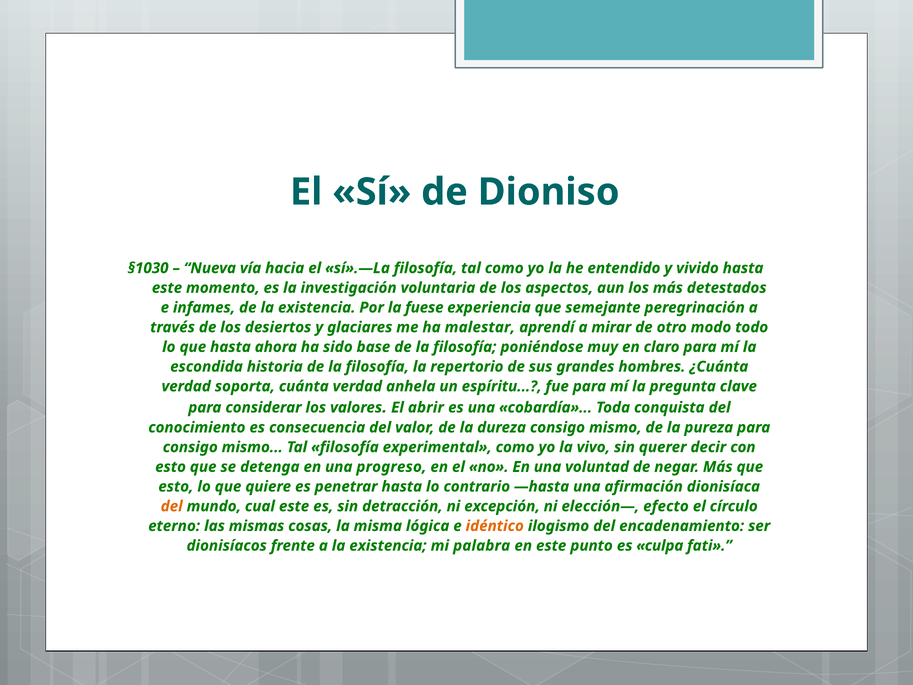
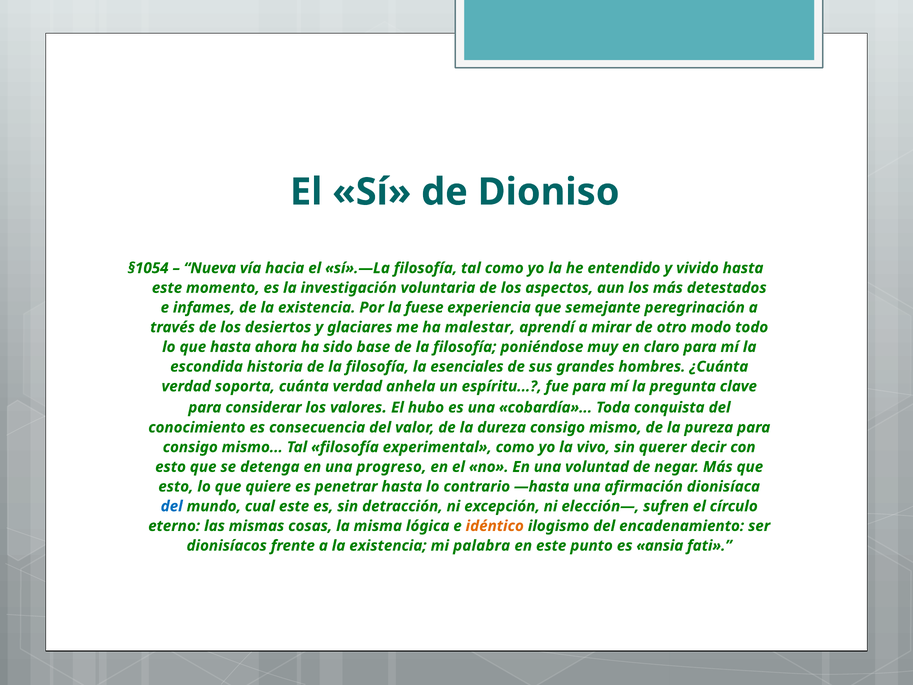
§1030: §1030 -> §1054 (148, 268)
repertorio: repertorio -> esenciales (467, 367)
abrir: abrir -> hubo (426, 407)
del colour: orange -> blue (172, 506)
efecto: efecto -> sufren (666, 506)
culpa: culpa -> ansia (660, 545)
